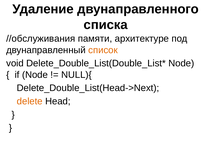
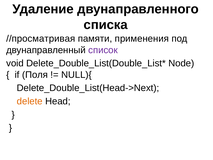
//обслуживания: //обслуживания -> //просматривая (41, 39)
архитектуре: архитектуре -> применения (142, 39)
список colour: orange -> purple (103, 50)
if Node: Node -> Поля (35, 75)
